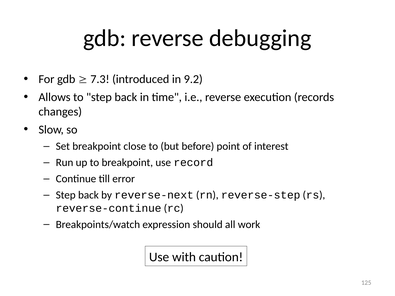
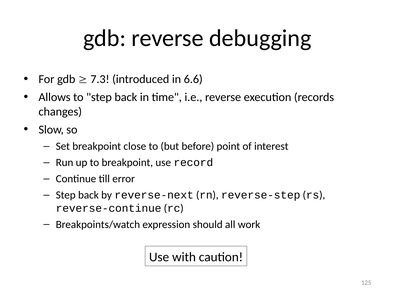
9.2: 9.2 -> 6.6 (193, 79)
